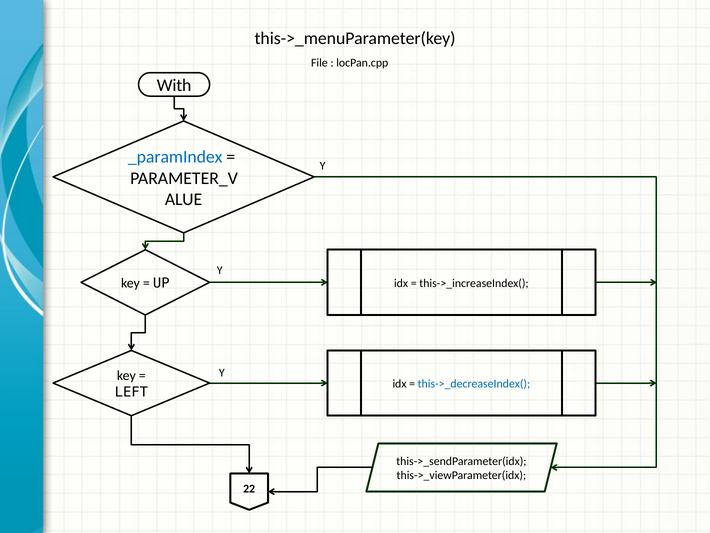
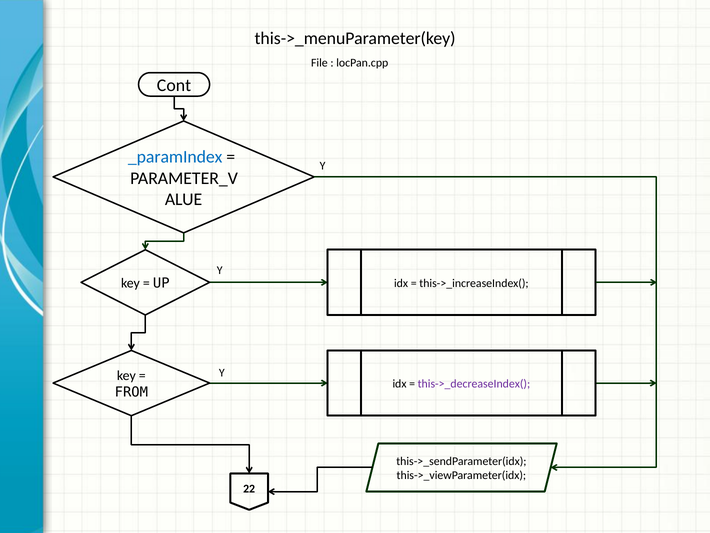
With: With -> Cont (174, 86)
this->_decreaseIndex( colour: blue -> purple (474, 384)
LEFT: LEFT -> FROM (131, 392)
